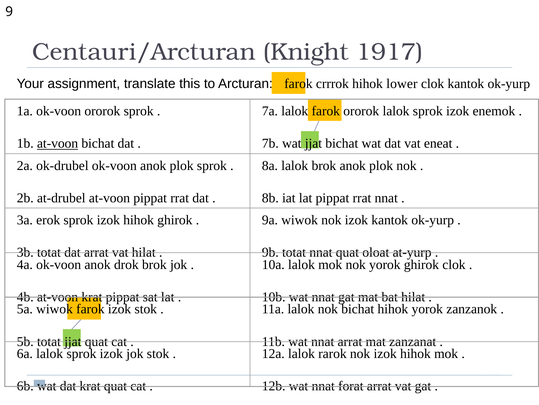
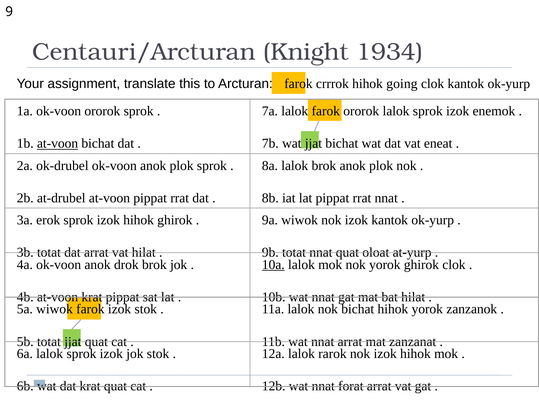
1917: 1917 -> 1934 (390, 52)
lower: lower -> going (402, 84)
10a underline: none -> present (273, 264)
